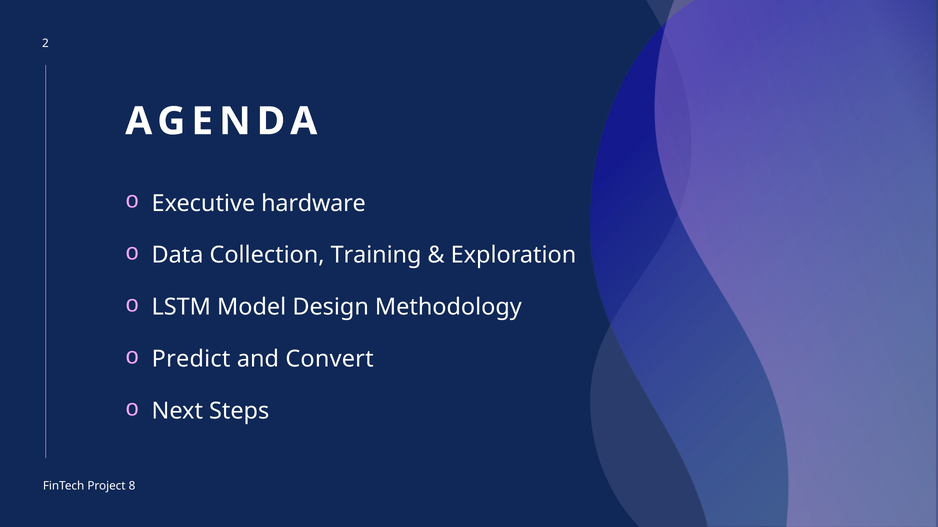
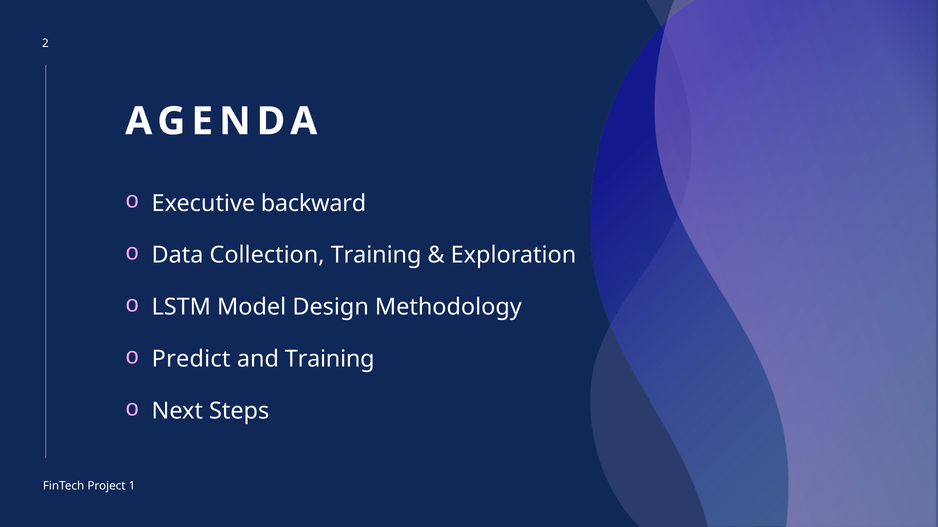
hardware: hardware -> backward (314, 204)
and Convert: Convert -> Training (330, 360)
8: 8 -> 1 (132, 487)
